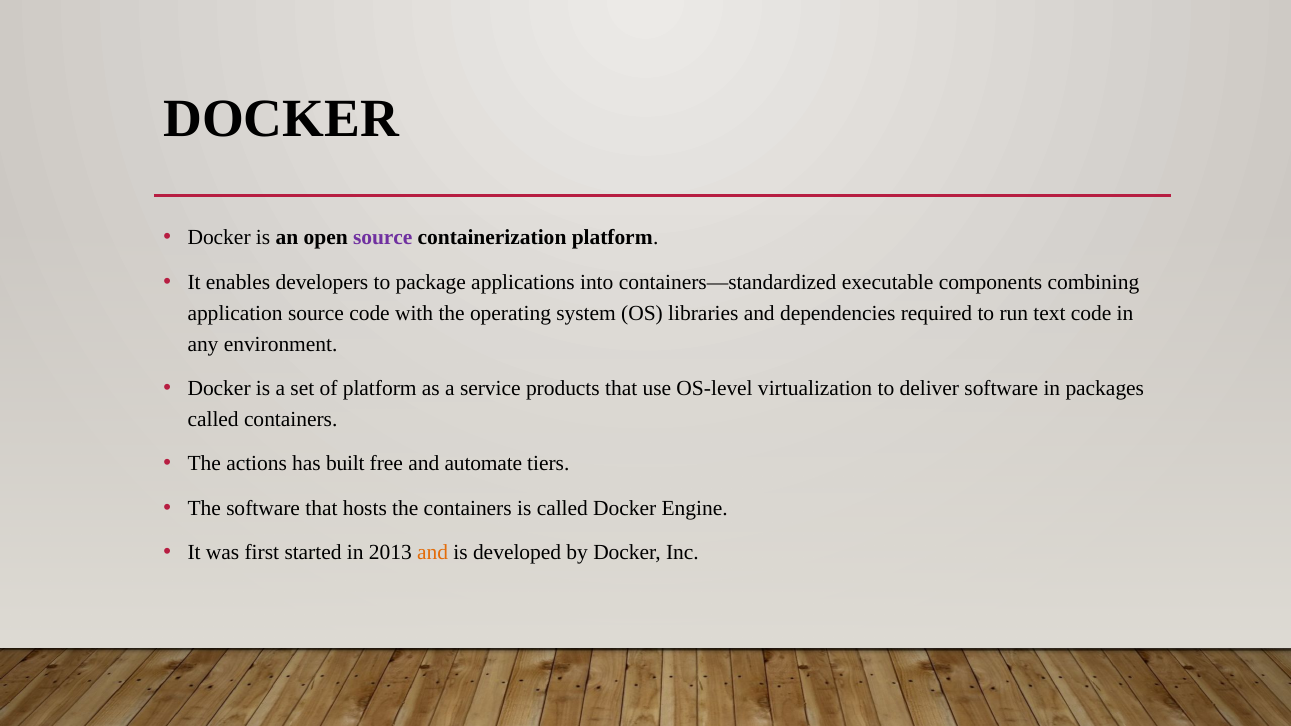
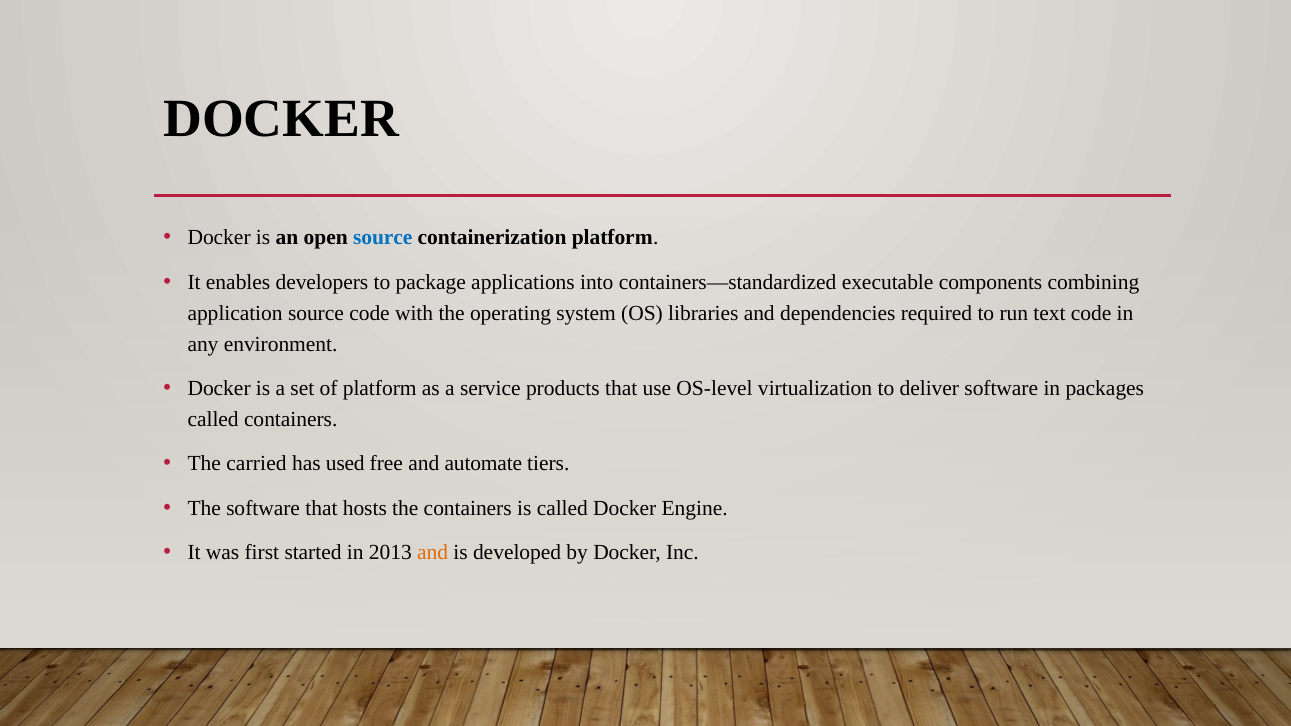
source colour: purple -> blue (383, 238)
actions: actions -> carried (257, 464)
built: built -> used (345, 464)
